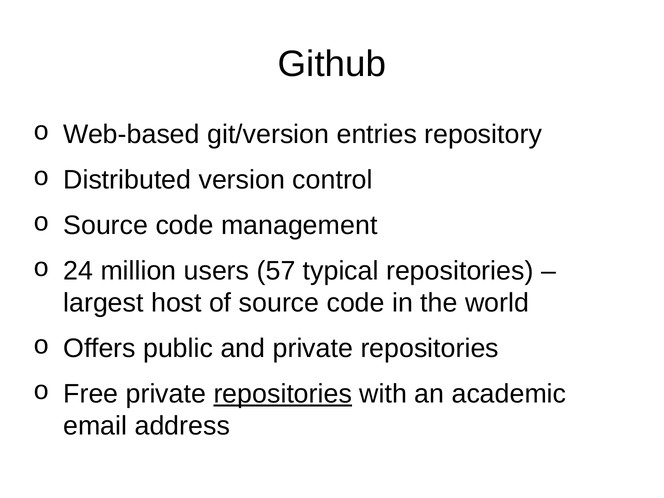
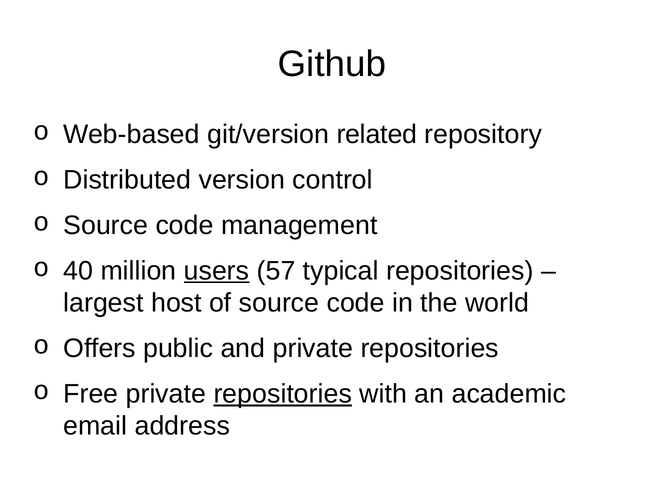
entries: entries -> related (377, 134)
24: 24 -> 40 (78, 271)
users underline: none -> present (217, 271)
